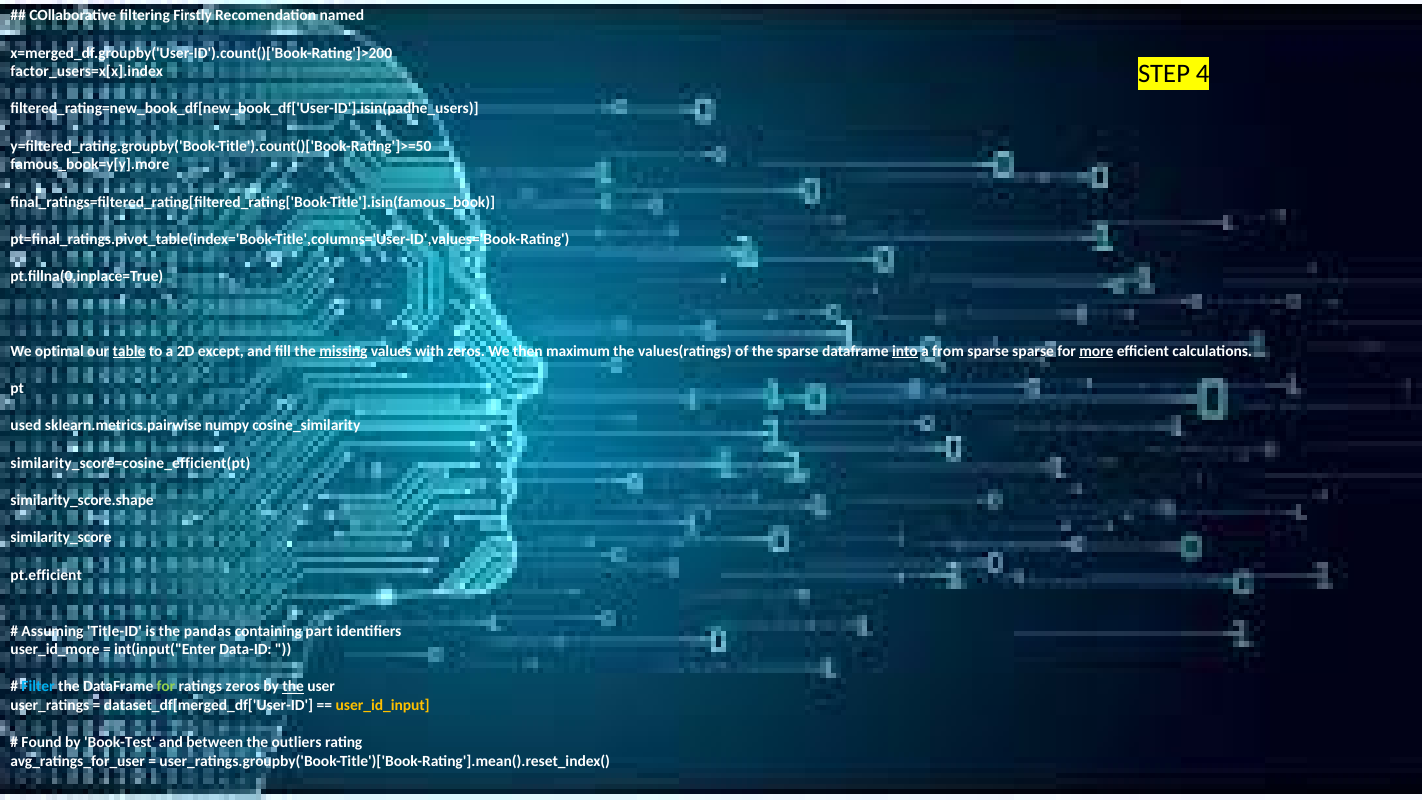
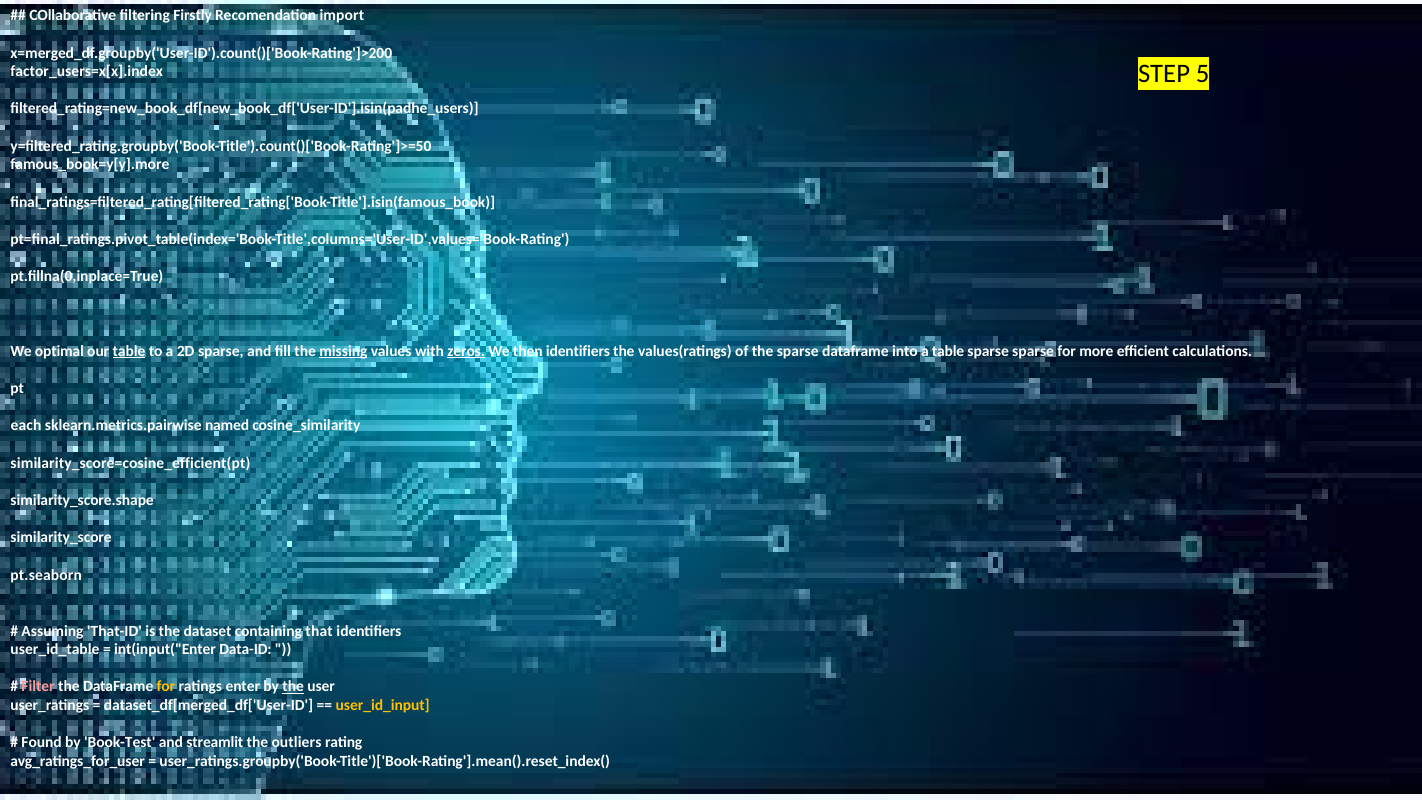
named: named -> import (342, 16)
4: 4 -> 5 (1203, 74)
2D except: except -> sparse (221, 351)
zeros underline: none -> present (466, 351)
then maximum: maximum -> identifiers (578, 351)
into underline: present -> none (905, 351)
a from: from -> table (948, 351)
more underline: present -> none (1096, 351)
used: used -> each (26, 426)
numpy: numpy -> named (227, 426)
pt.efficient: pt.efficient -> pt.seaborn (46, 575)
Title-ID: Title-ID -> That-ID (114, 631)
pandas: pandas -> dataset (208, 631)
part: part -> that (319, 631)
user_id_more: user_id_more -> user_id_table (55, 649)
Filter colour: light blue -> pink (38, 687)
for colour: light green -> yellow (166, 687)
ratings zeros: zeros -> enter (243, 687)
between: between -> streamlit (215, 743)
